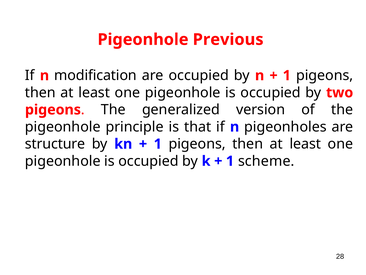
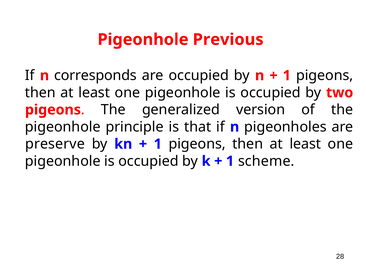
modification: modification -> corresponds (96, 75)
structure: structure -> preserve (55, 144)
